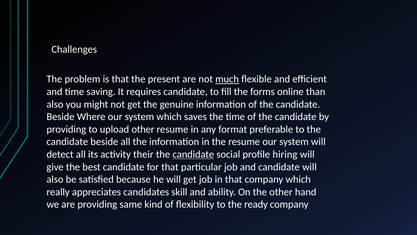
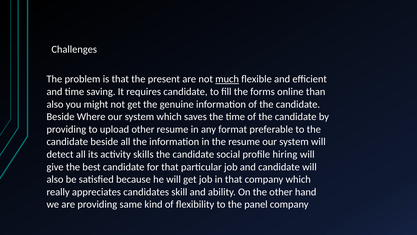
their: their -> skills (143, 154)
candidate underline: present -> none (193, 154)
ready: ready -> panel (256, 204)
